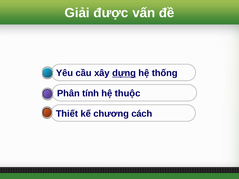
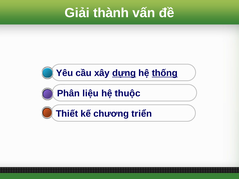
được: được -> thành (111, 13)
thống underline: none -> present (165, 73)
tính: tính -> liệu (91, 94)
cách: cách -> triển (142, 114)
